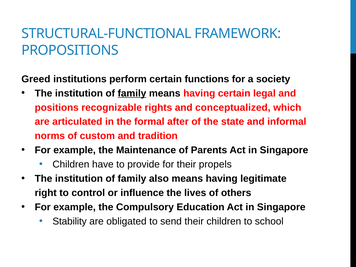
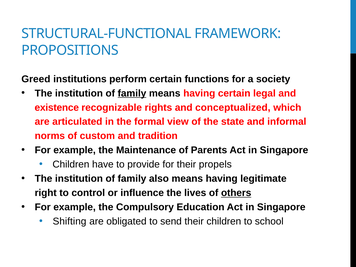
positions: positions -> existence (57, 107)
after: after -> view (178, 122)
others underline: none -> present (236, 193)
Stability: Stability -> Shifting (70, 221)
